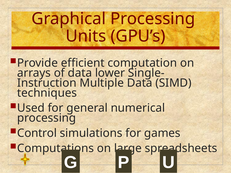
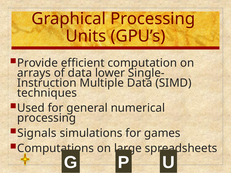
Control: Control -> Signals (37, 133)
